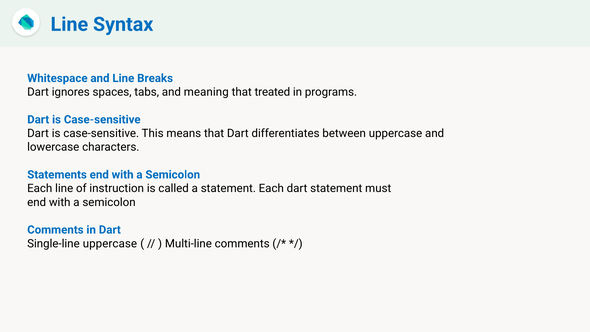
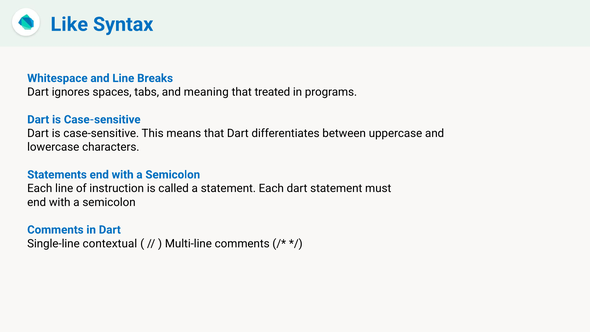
Line: Line -> Like (69, 24)
Single-line uppercase: uppercase -> contextual (110, 243)
